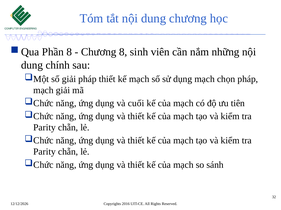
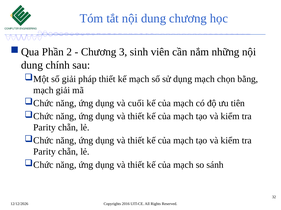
Phần 8: 8 -> 2 (69, 52)
Chương 8: 8 -> 3 (123, 52)
chọn pháp: pháp -> bằng (248, 79)
